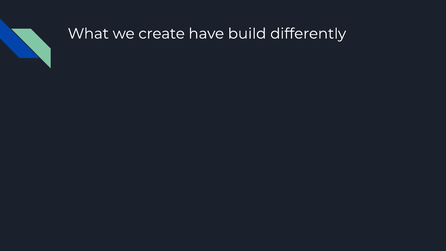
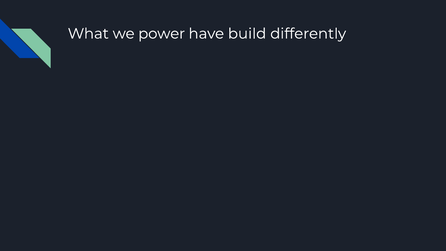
create: create -> power (162, 34)
